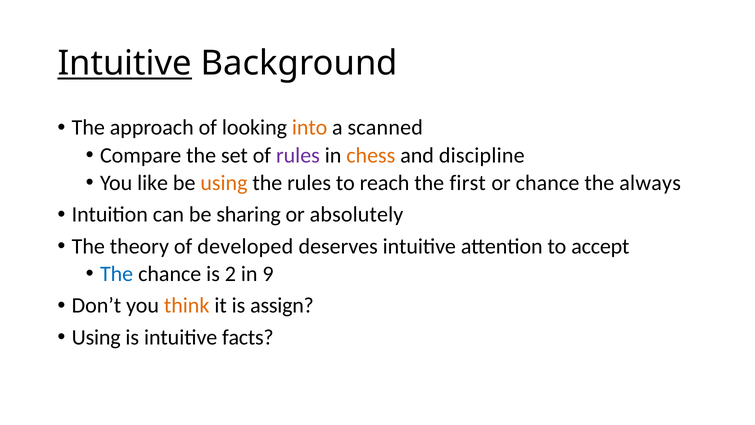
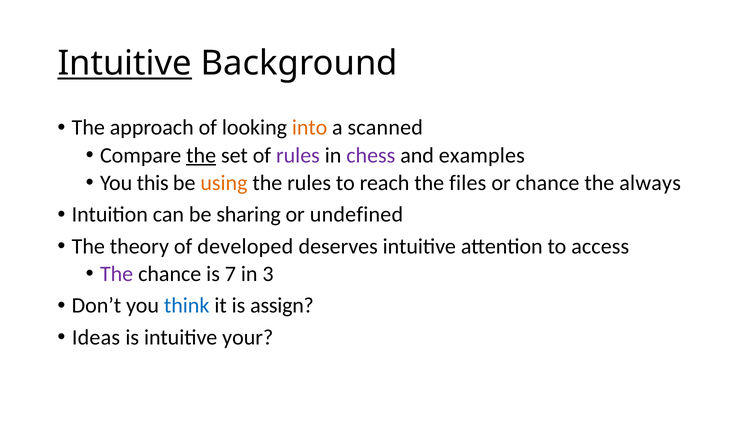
the underline: none -> present (201, 155)
chess colour: orange -> purple (371, 155)
discipline: discipline -> examples (482, 155)
like: like -> this (153, 183)
first: first -> files (468, 183)
absolutely: absolutely -> undefined (356, 215)
accept: accept -> access (600, 246)
The colour: blue -> purple (117, 274)
2: 2 -> 7 (230, 274)
9: 9 -> 3 (268, 274)
think colour: orange -> blue (187, 305)
Using: Using -> Ideas (96, 337)
facts: facts -> your (248, 337)
